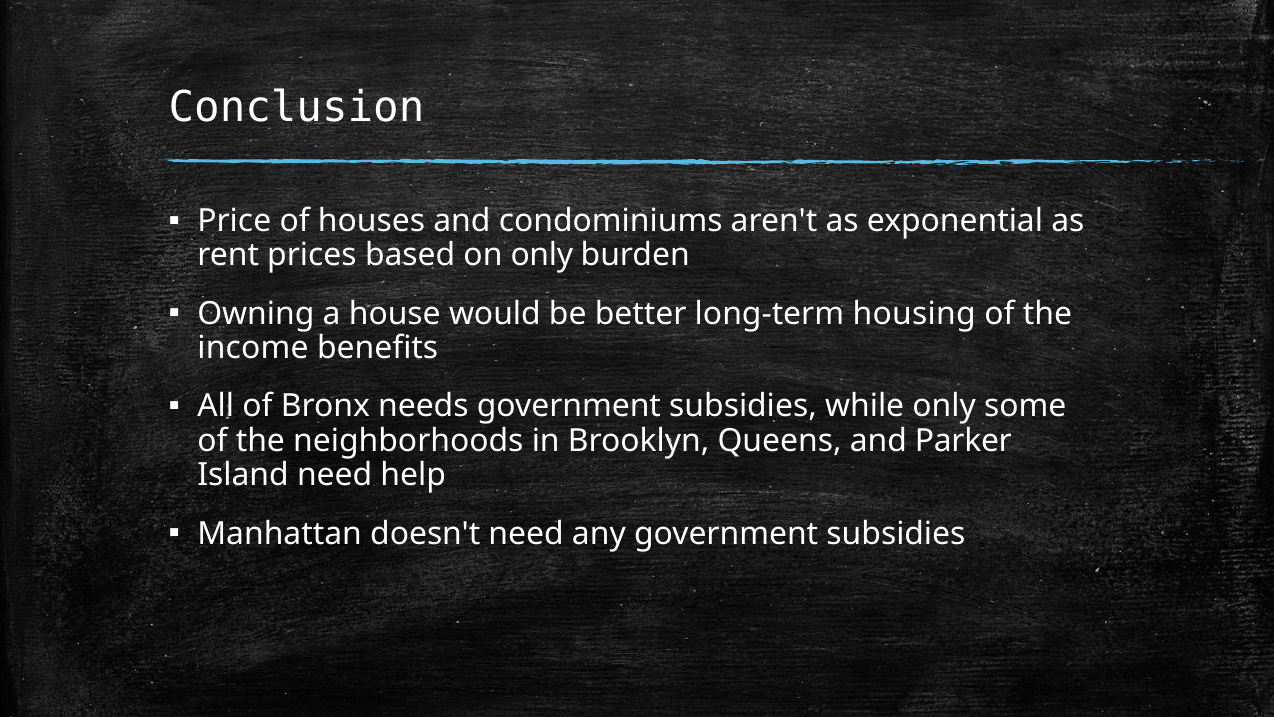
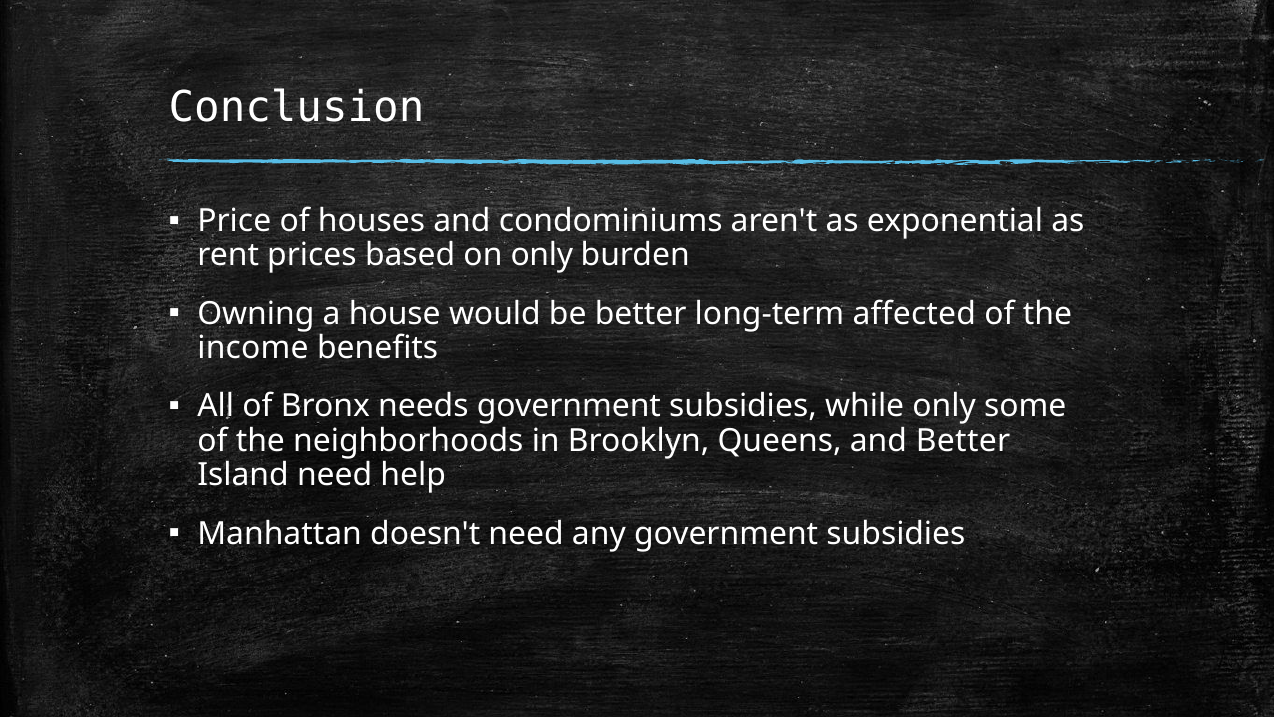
housing: housing -> affected (914, 314)
and Parker: Parker -> Better (963, 441)
